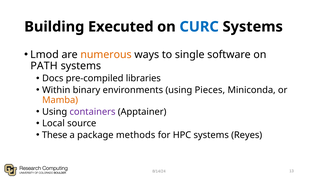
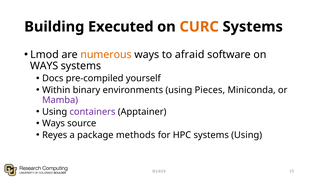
CURC colour: blue -> orange (199, 27)
single: single -> afraid (190, 54)
PATH: PATH -> WAYS (44, 66)
libraries: libraries -> yourself (143, 78)
Mamba colour: orange -> purple (60, 100)
Local: Local -> Ways (54, 123)
These: These -> Reyes (55, 135)
systems Reyes: Reyes -> Using (247, 135)
